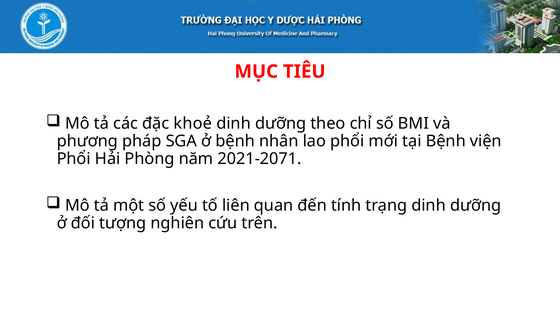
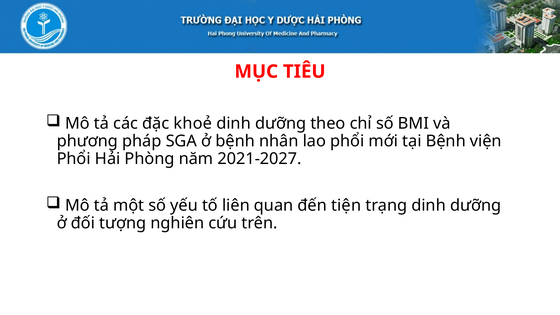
2021-2071: 2021-2071 -> 2021-2027 (260, 159)
tính: tính -> tiện (346, 206)
